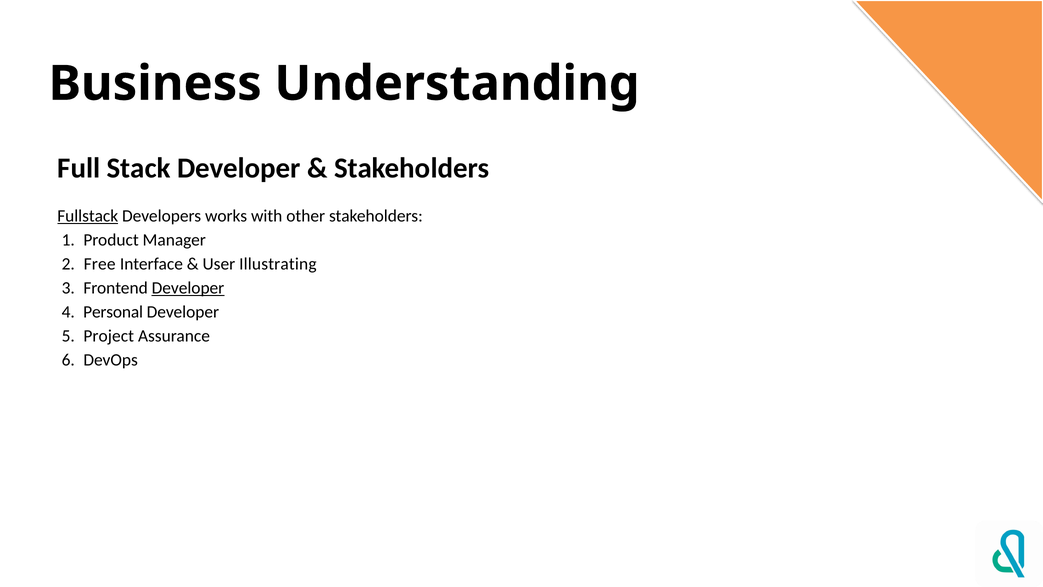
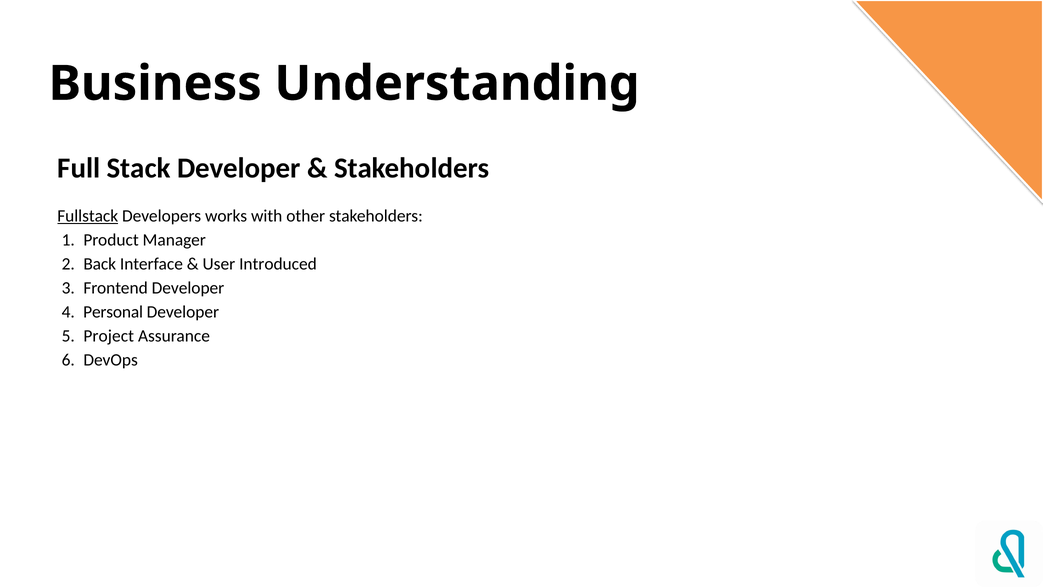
Free: Free -> Back (100, 264)
Illustrating: Illustrating -> Introduced (278, 264)
Developer underline: present -> none (188, 288)
